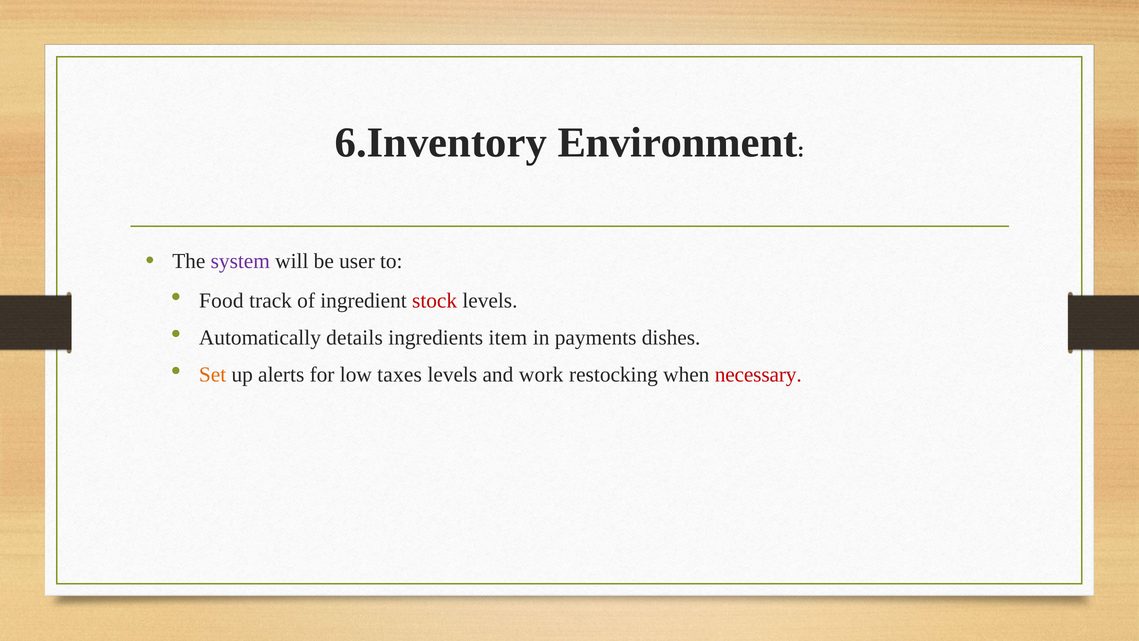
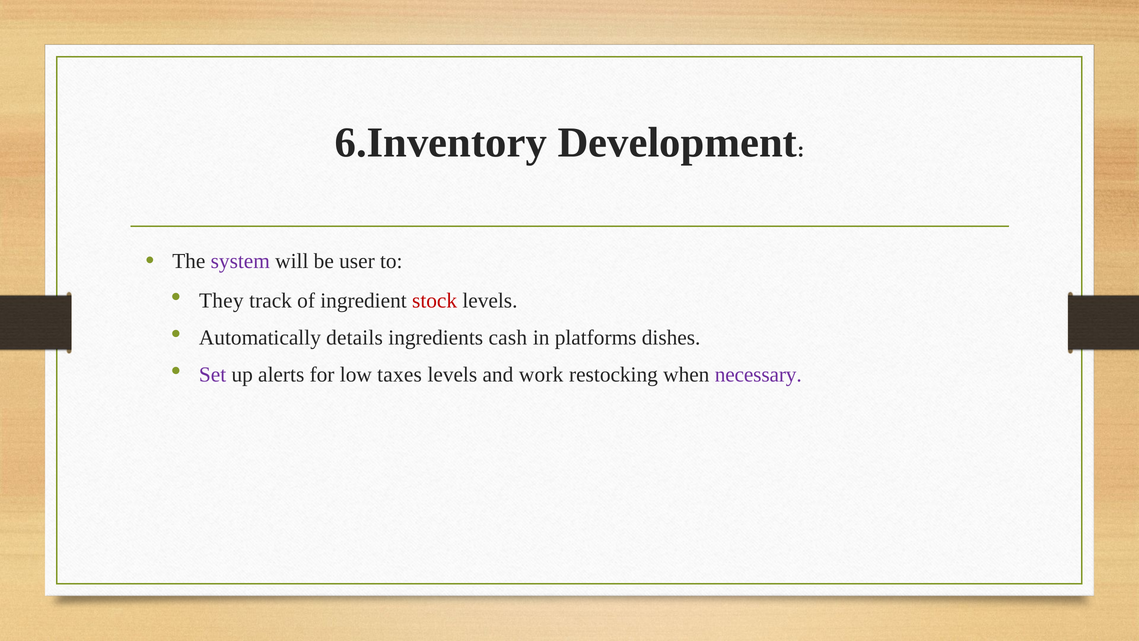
Environment: Environment -> Development (677, 143)
Food: Food -> They (221, 301)
item: item -> cash (508, 337)
payments: payments -> platforms (596, 337)
Set colour: orange -> purple (213, 374)
necessary colour: red -> purple (758, 374)
